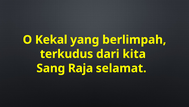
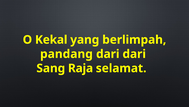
terkudus: terkudus -> pandang (66, 54)
dari kita: kita -> dari (134, 54)
